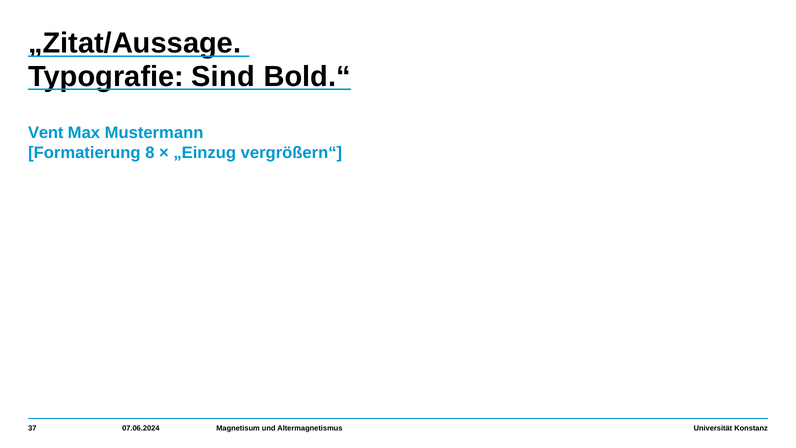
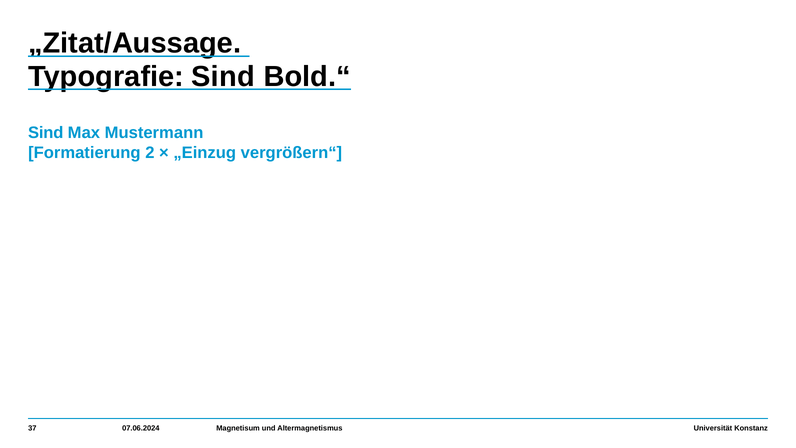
Vent: Vent -> Sind (46, 133)
8: 8 -> 2 (150, 153)
